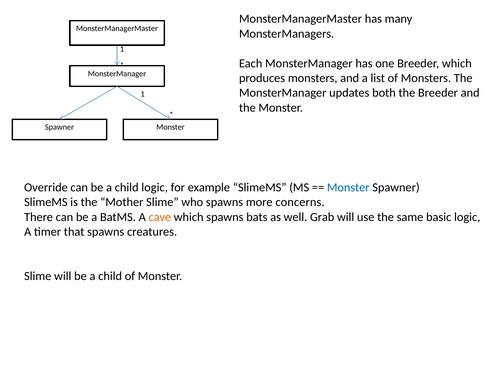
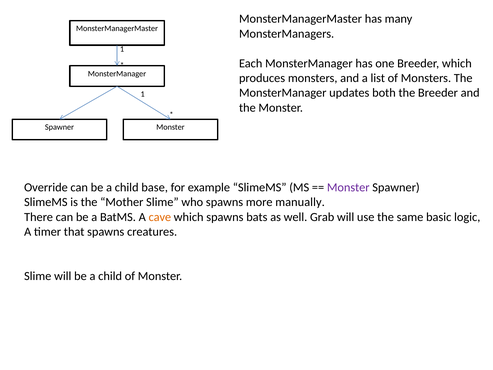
child logic: logic -> base (155, 187)
Monster colour: blue -> purple (348, 187)
concerns: concerns -> manually (300, 202)
